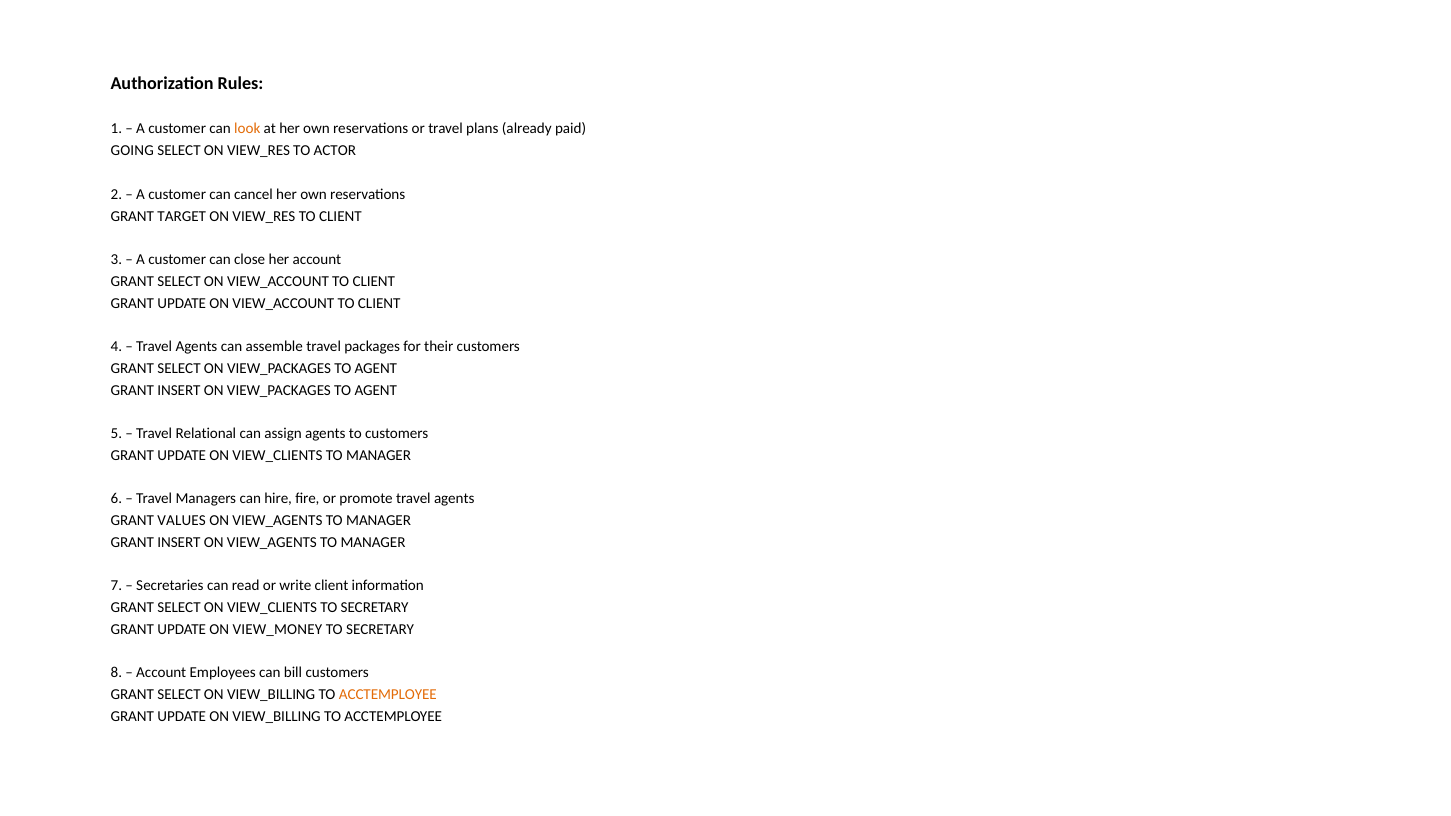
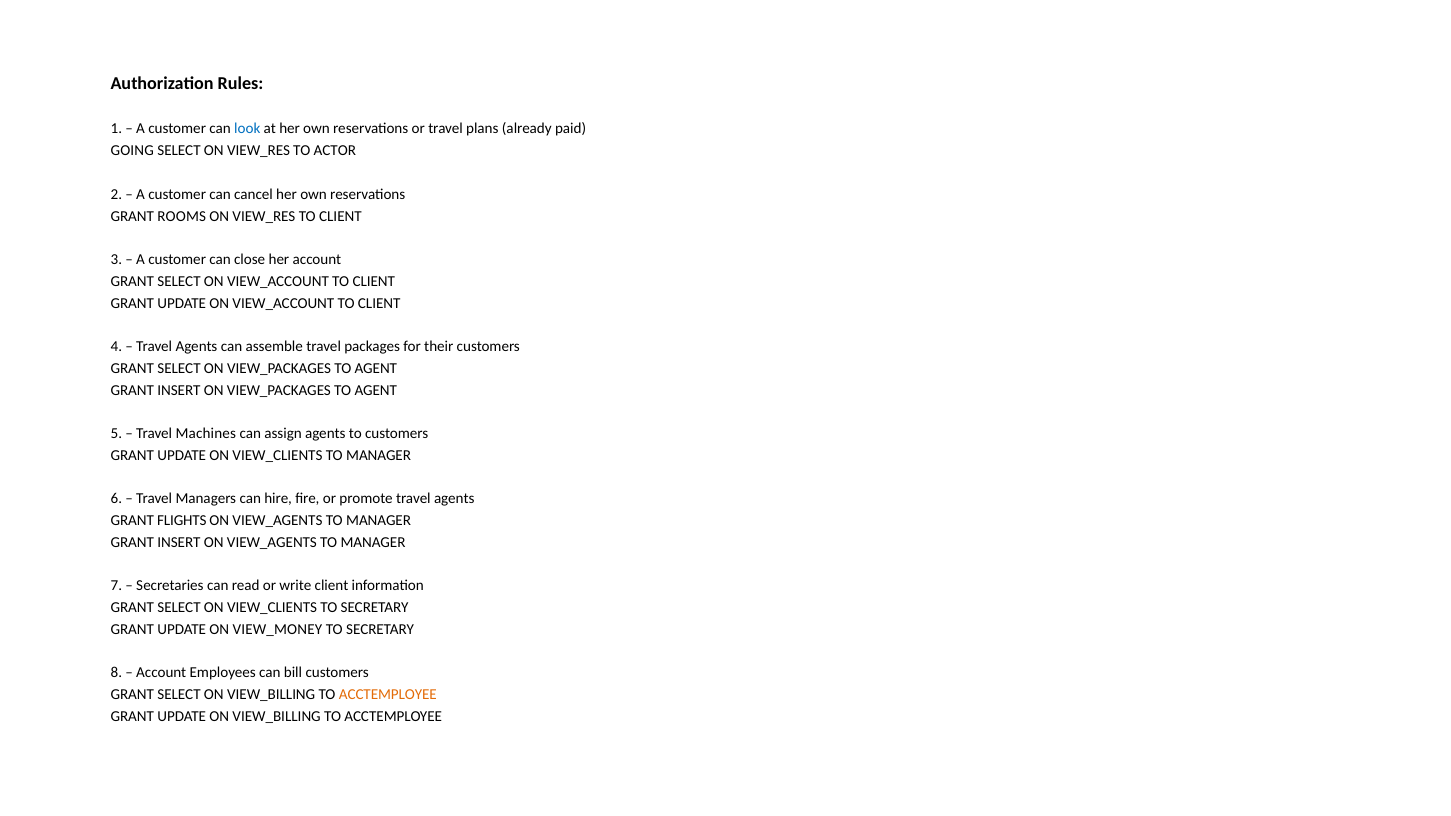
look colour: orange -> blue (247, 129)
TARGET: TARGET -> ROOMS (182, 216)
Relational: Relational -> Machines (206, 434)
VALUES: VALUES -> FLIGHTS (182, 521)
